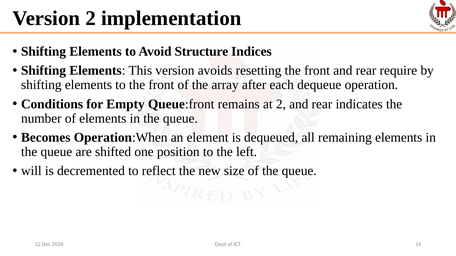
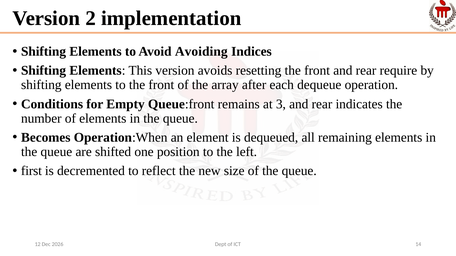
Structure: Structure -> Avoiding (201, 52)
at 2: 2 -> 3 (281, 104)
will: will -> first (31, 171)
